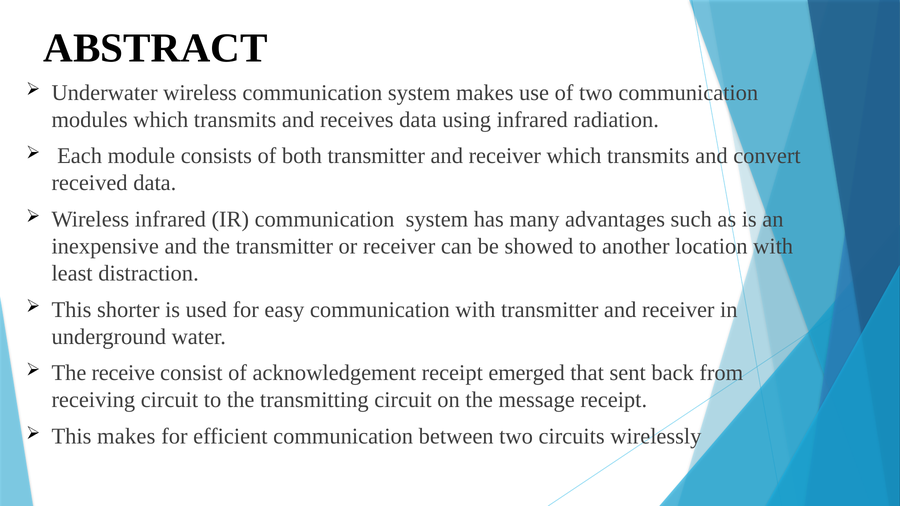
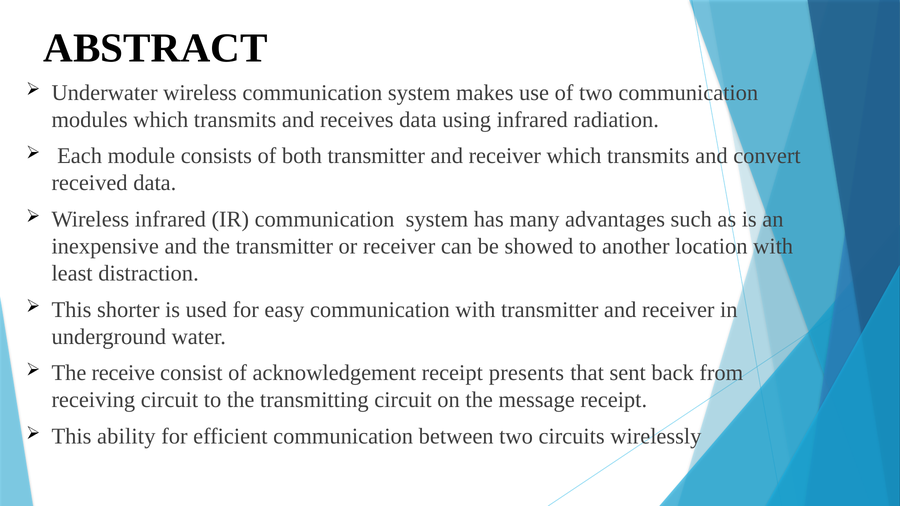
emerged: emerged -> presents (526, 373)
This makes: makes -> ability (126, 437)
